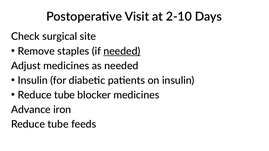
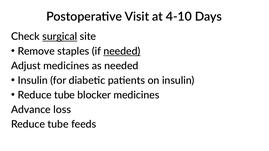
2-10: 2-10 -> 4-10 (179, 17)
surgical underline: none -> present (60, 37)
iron: iron -> loss (62, 110)
